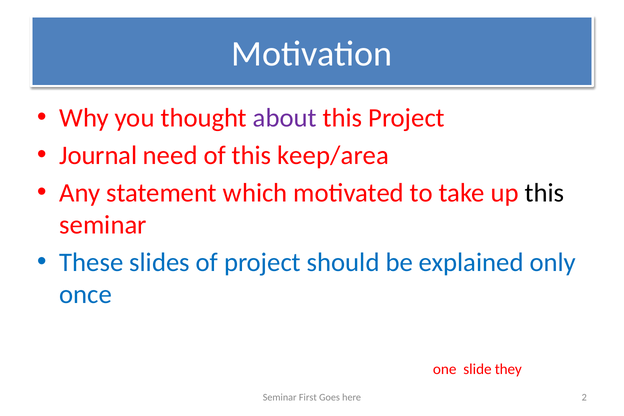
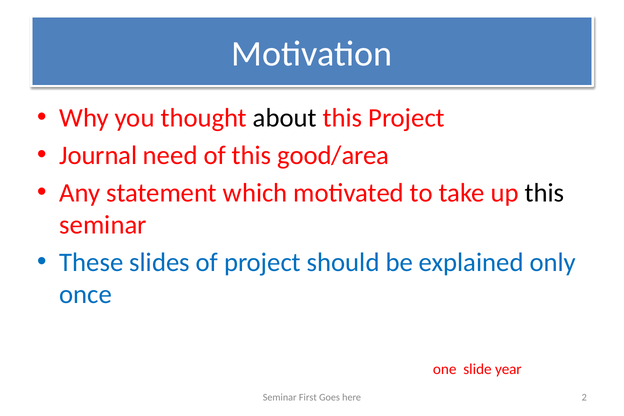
about colour: purple -> black (285, 118)
keep/area: keep/area -> good/area (333, 155)
they: they -> year (508, 369)
